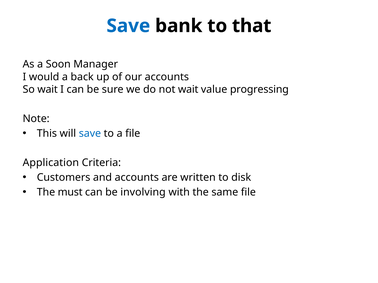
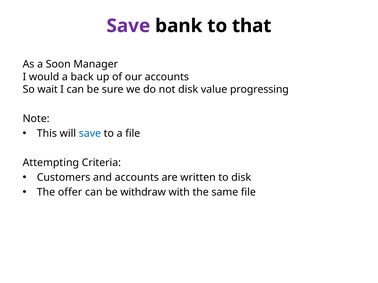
Save colour: blue -> purple (128, 26)
not wait: wait -> disk (188, 90)
Application: Application -> Attempting (51, 163)
must: must -> offer (70, 192)
involving: involving -> withdraw (143, 192)
